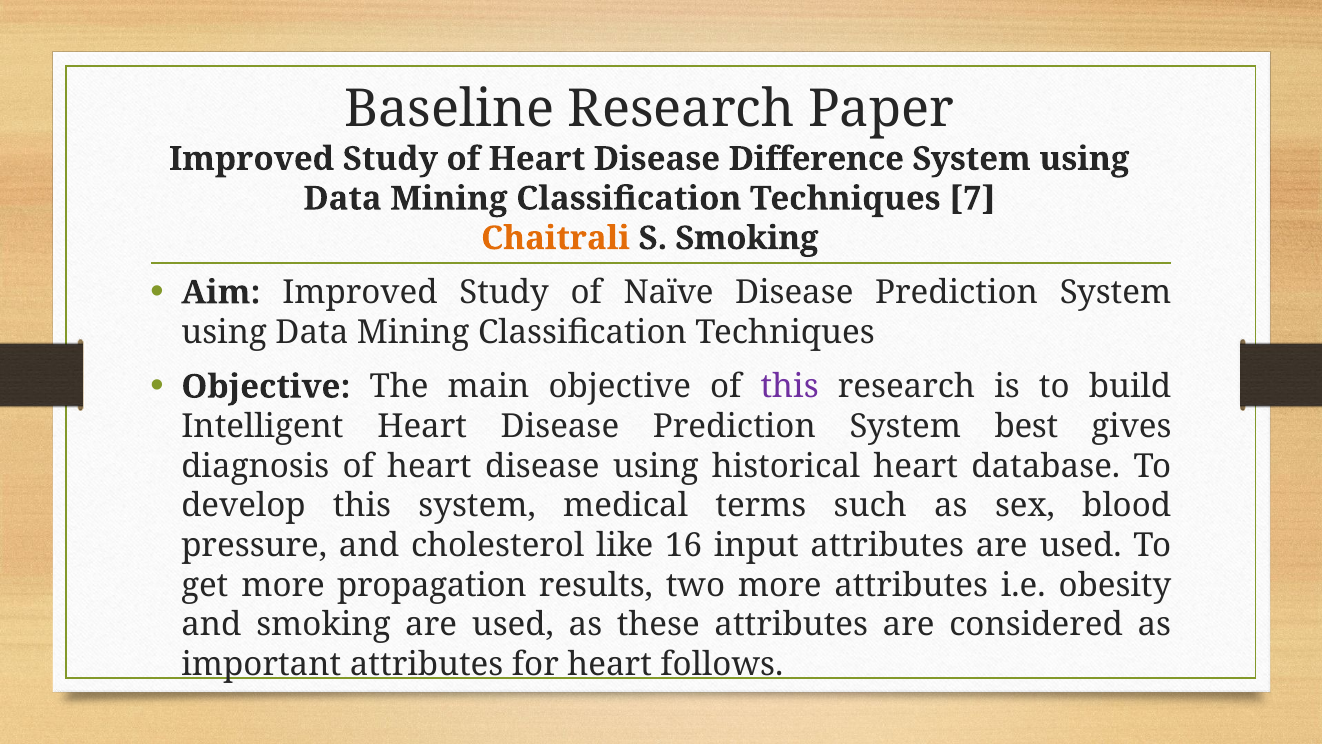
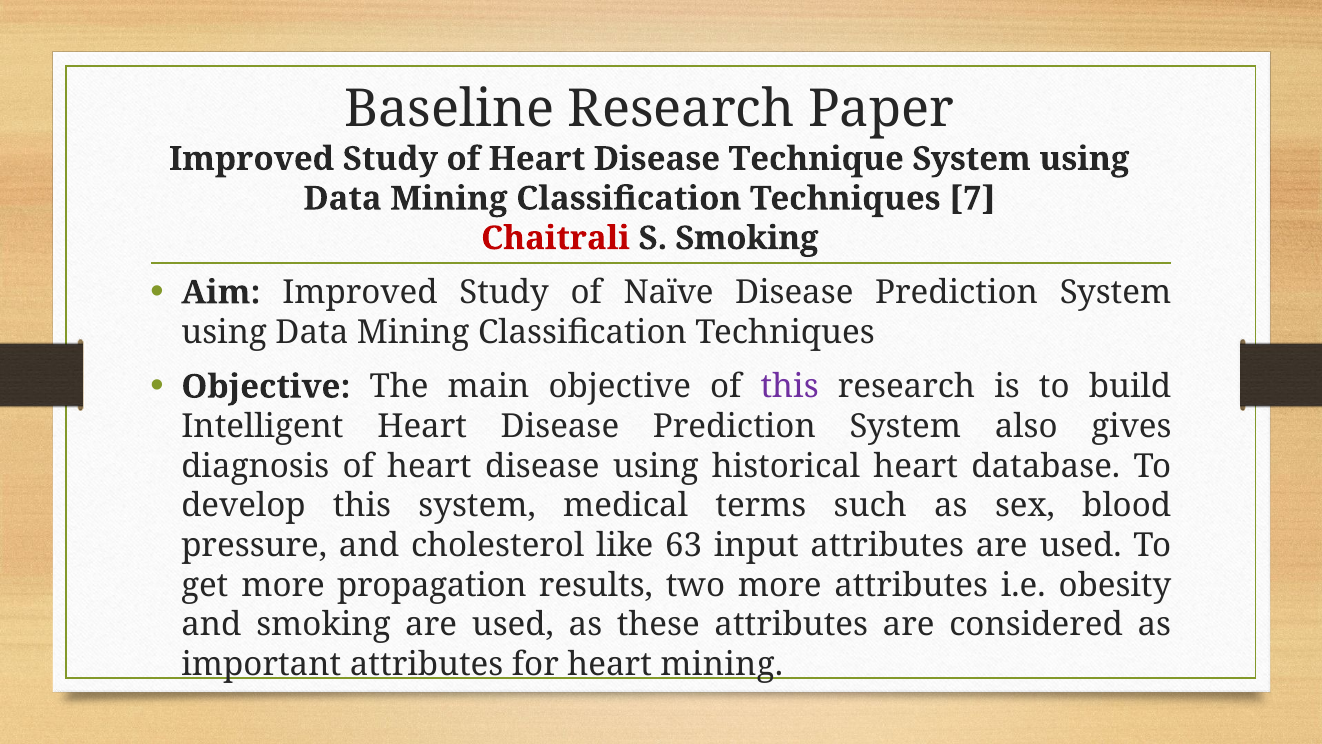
Difference: Difference -> Technique (816, 159)
Chaitrali colour: orange -> red (556, 238)
best: best -> also (1026, 426)
16: 16 -> 63 (684, 545)
heart follows: follows -> mining (722, 664)
